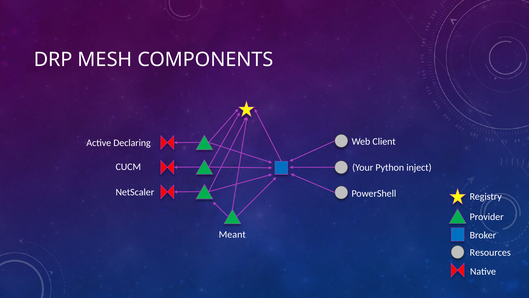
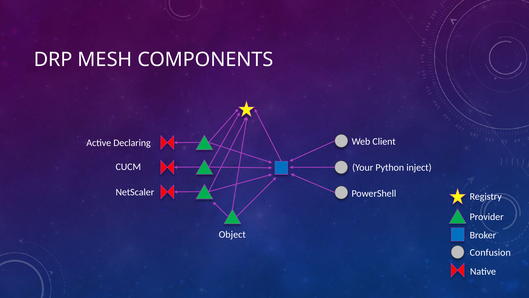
Meant: Meant -> Object (232, 234)
Resources: Resources -> Confusion (490, 252)
